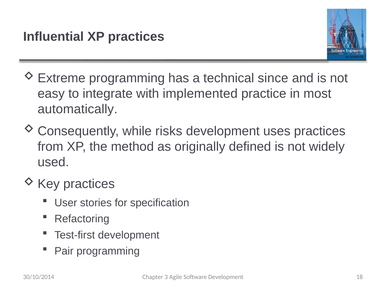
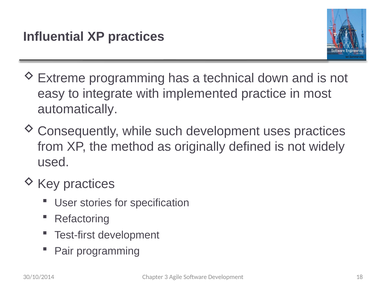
since: since -> down (273, 78)
risks: risks -> such (169, 131)
